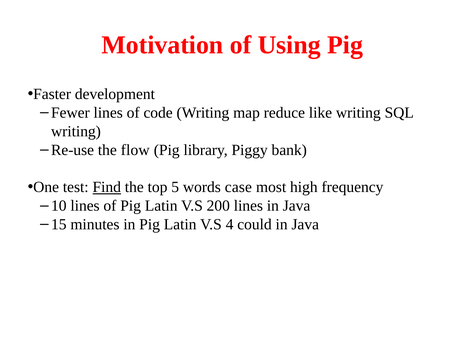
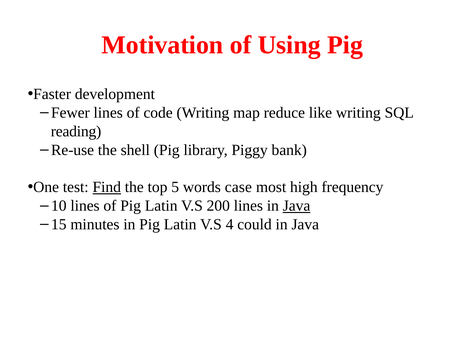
writing: writing -> reading (76, 131)
flow: flow -> shell (135, 150)
Java underline: none -> present (297, 206)
